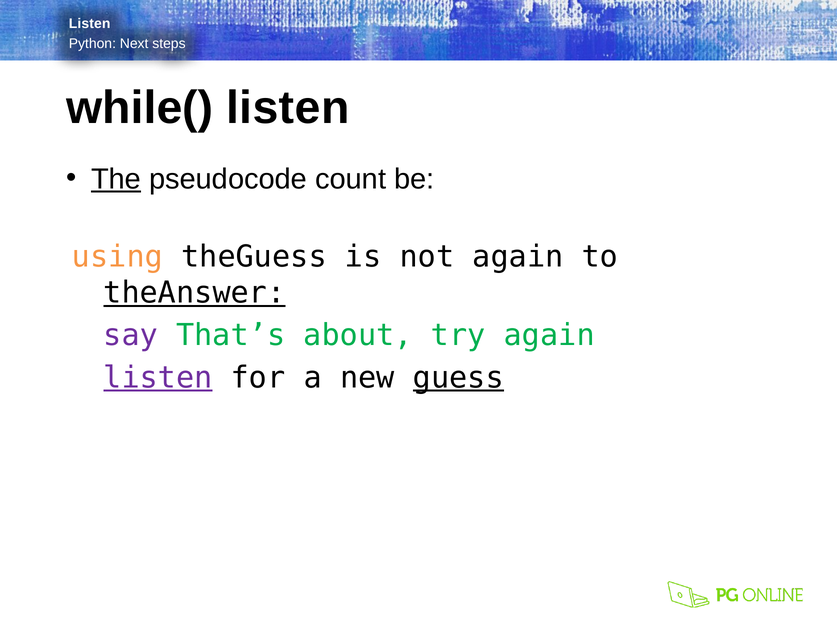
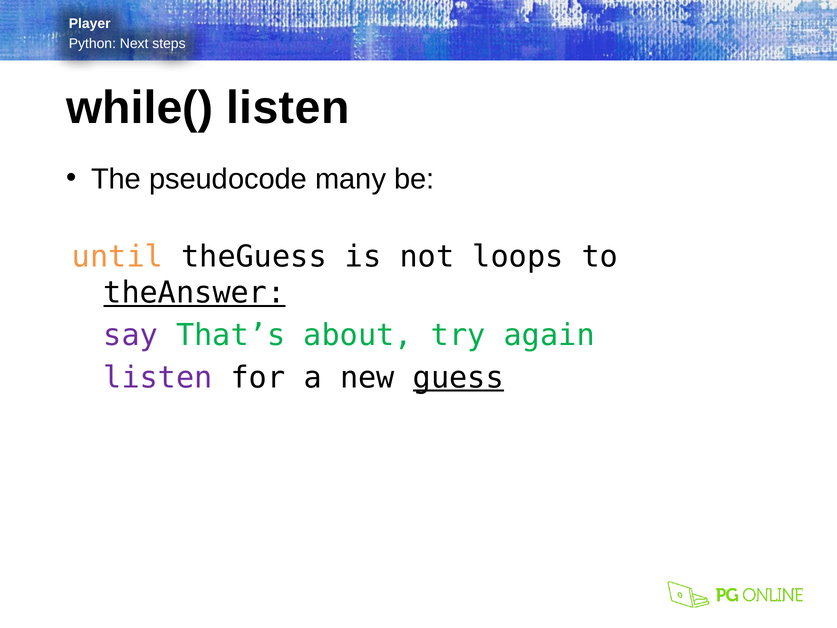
Listen: Listen -> Player (90, 24)
The underline: present -> none (116, 179)
count: count -> many (351, 179)
using: using -> until (117, 257)
not again: again -> loops (518, 257)
listen underline: present -> none (158, 377)
